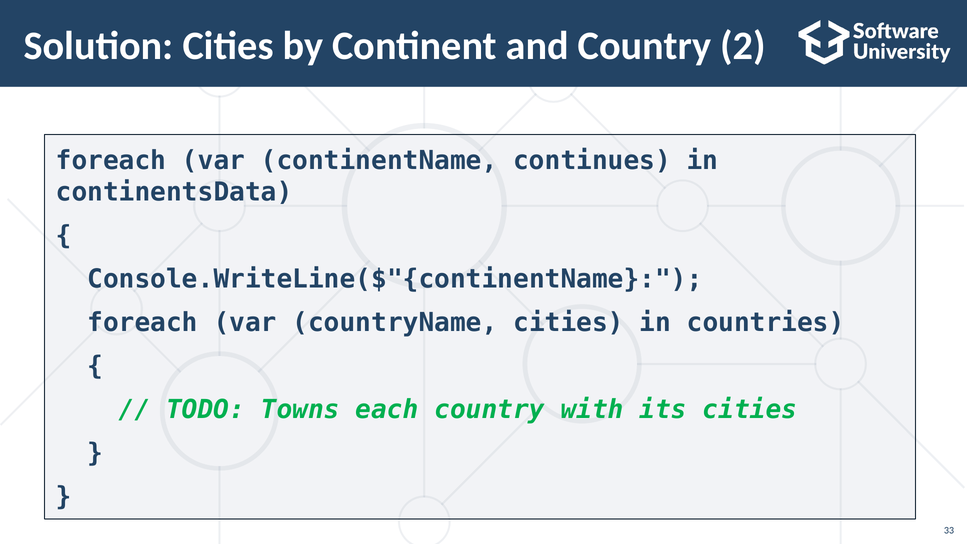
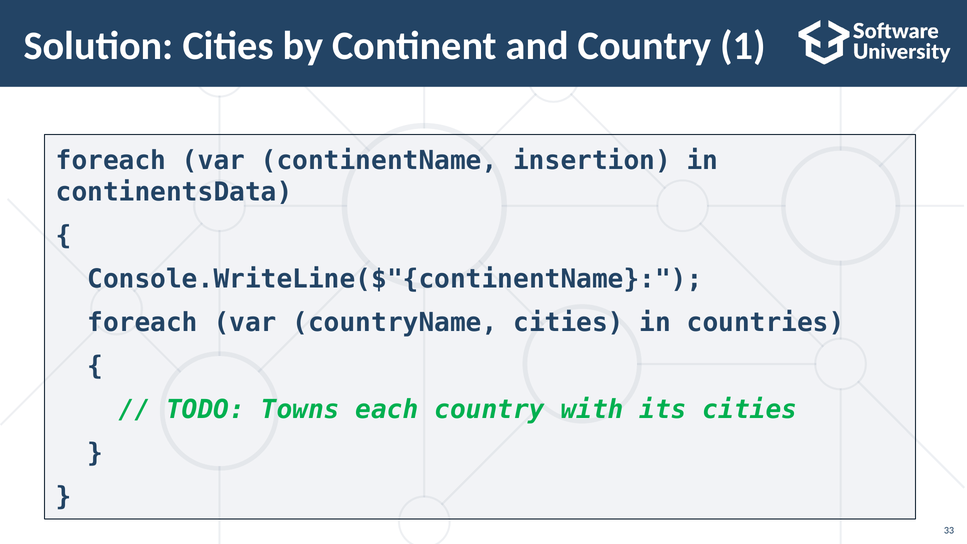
2: 2 -> 1 (743, 46)
continues: continues -> insertion (592, 161)
